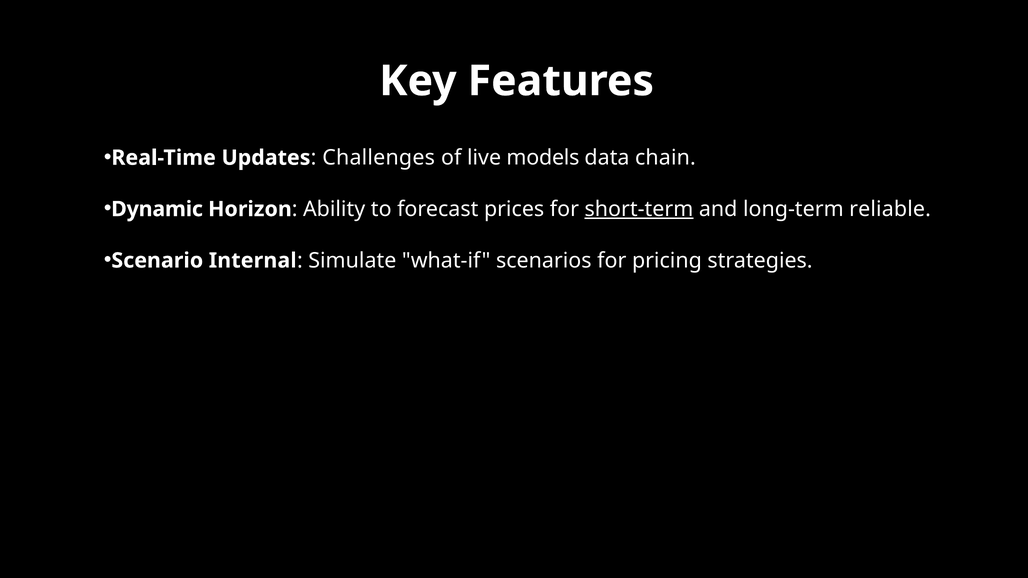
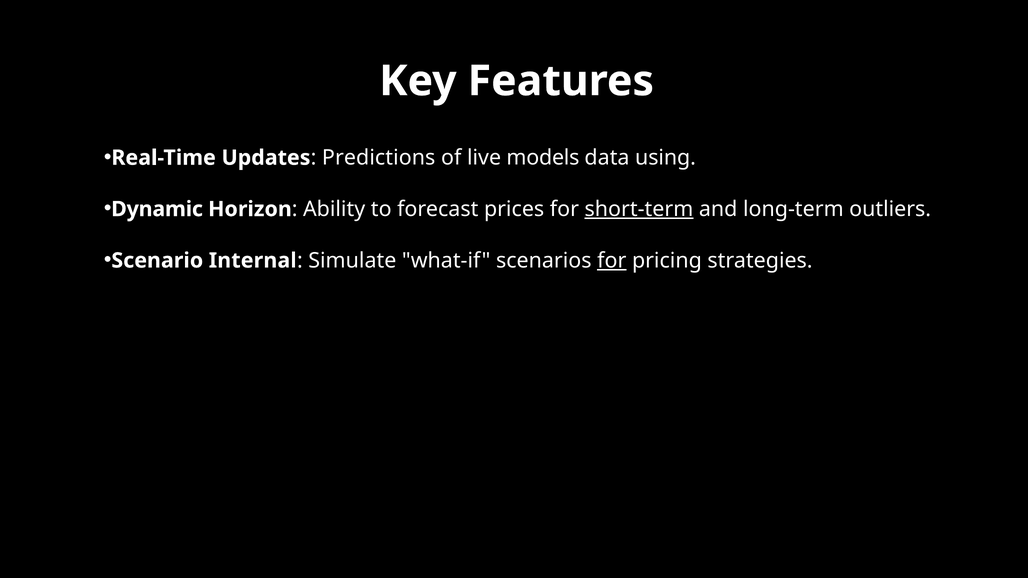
Challenges: Challenges -> Predictions (379, 158)
chain: chain -> using (666, 158)
reliable: reliable -> outliers (890, 209)
for underline: none -> present (612, 261)
